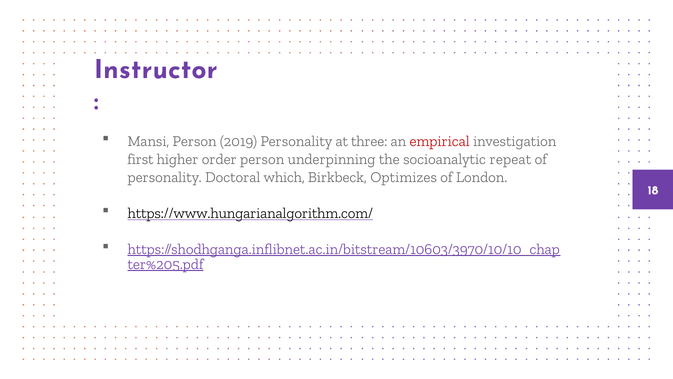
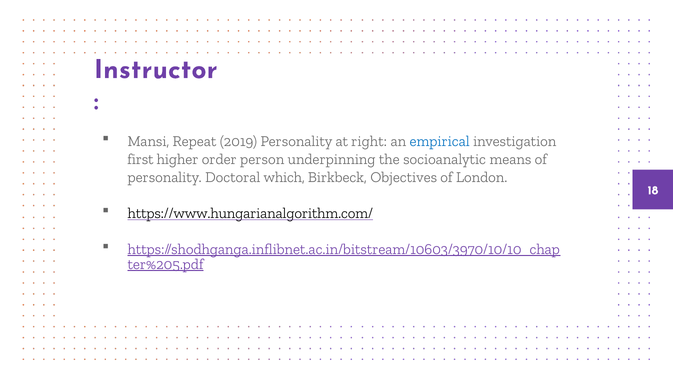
Mansi Person: Person -> Repeat (194, 141)
three: three -> right (369, 141)
empirical colour: red -> blue (440, 141)
repeat: repeat -> means (510, 159)
Optimizes: Optimizes -> Objectives (404, 177)
